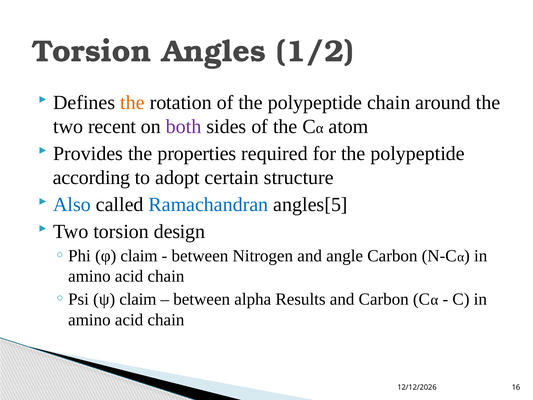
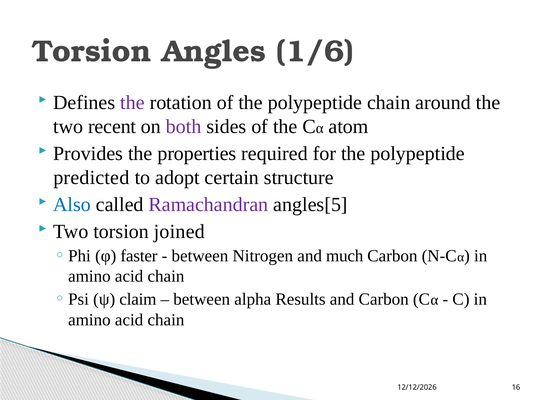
1/2: 1/2 -> 1/6 (315, 51)
the colour: orange -> purple (132, 102)
according: according -> predicted (91, 177)
Ramachandran colour: blue -> purple (208, 204)
design: design -> joined (179, 231)
φ claim: claim -> faster (139, 256)
angle: angle -> much (345, 256)
